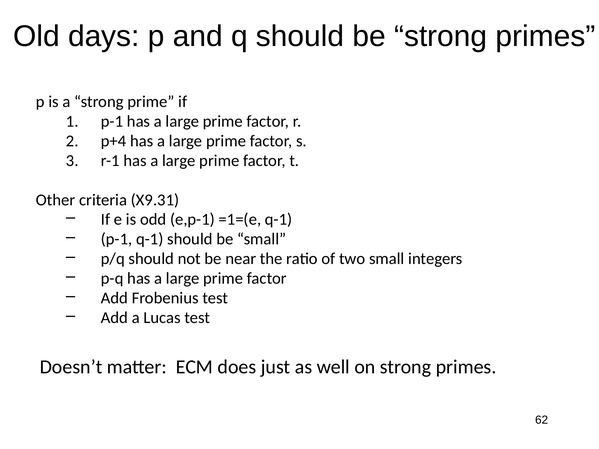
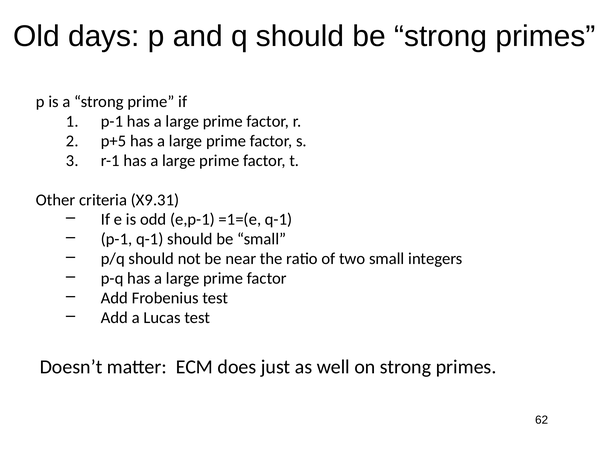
p+4: p+4 -> p+5 (114, 141)
